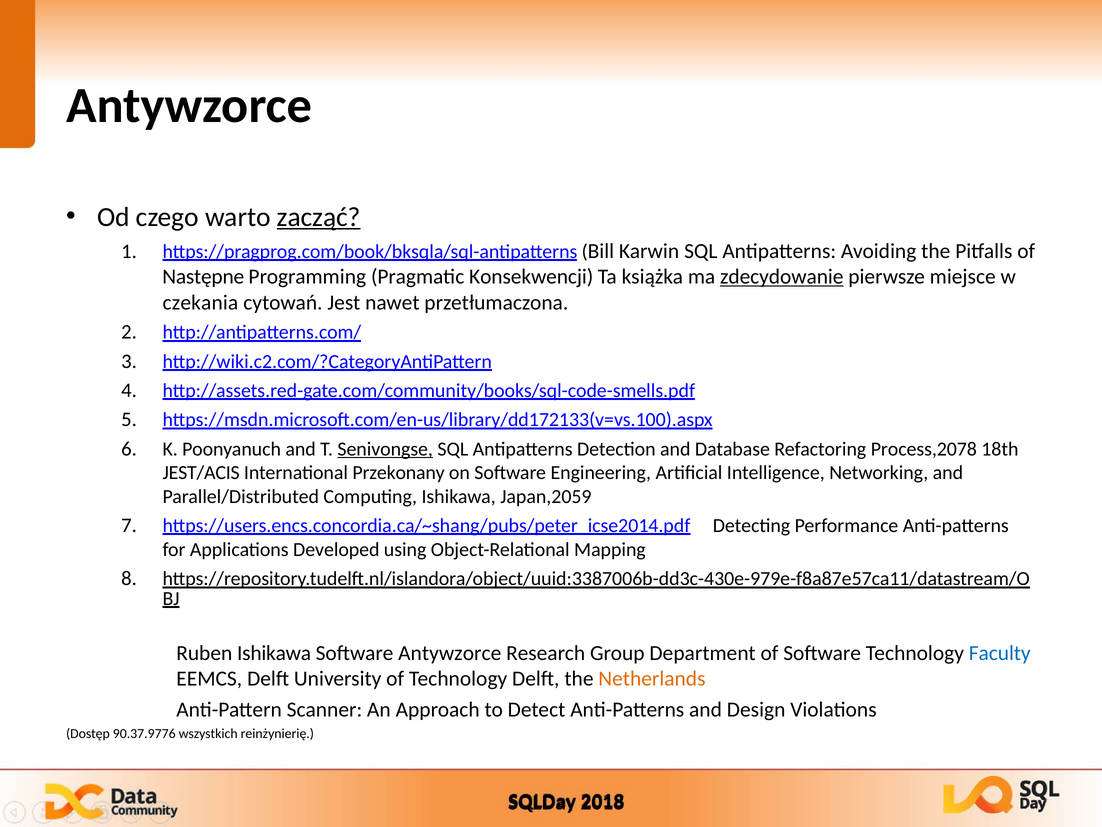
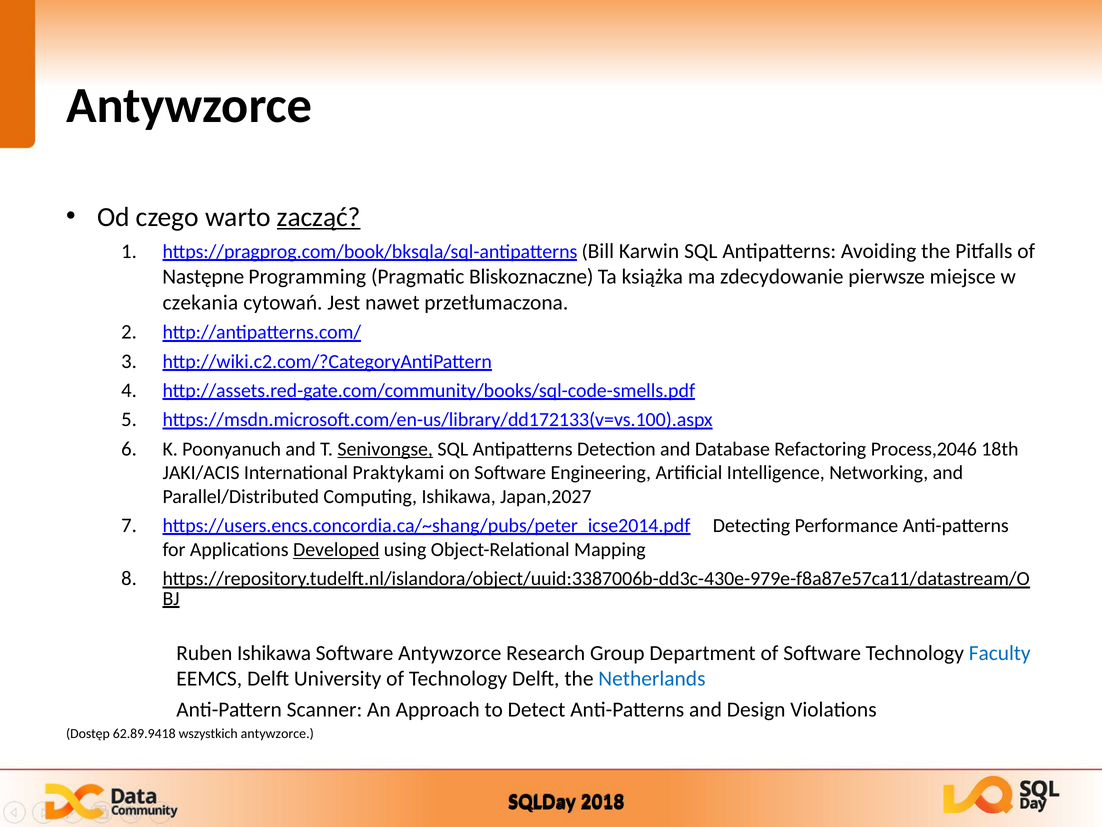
Konsekwencji: Konsekwencji -> Bliskoznaczne (531, 277)
zdecydowanie underline: present -> none (782, 277)
Process,2078: Process,2078 -> Process,2046 (924, 449)
JEST/ACIS: JEST/ACIS -> JAKI/ACIS (201, 473)
Przekonany: Przekonany -> Praktykami (398, 473)
Japan,2059: Japan,2059 -> Japan,2027 (546, 496)
Developed underline: none -> present (336, 550)
Netherlands colour: orange -> blue (652, 678)
90.37.9776: 90.37.9776 -> 62.89.9418 (144, 733)
wszystkich reinżynierię: reinżynierię -> antywzorce (277, 733)
